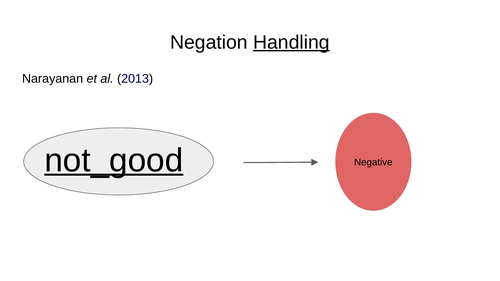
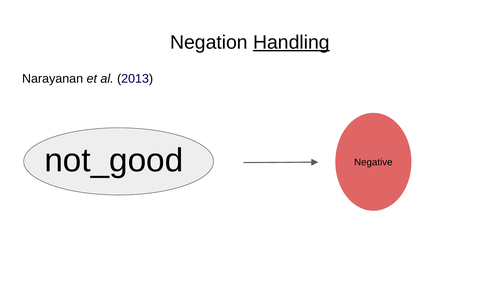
not_good underline: present -> none (114, 161)
